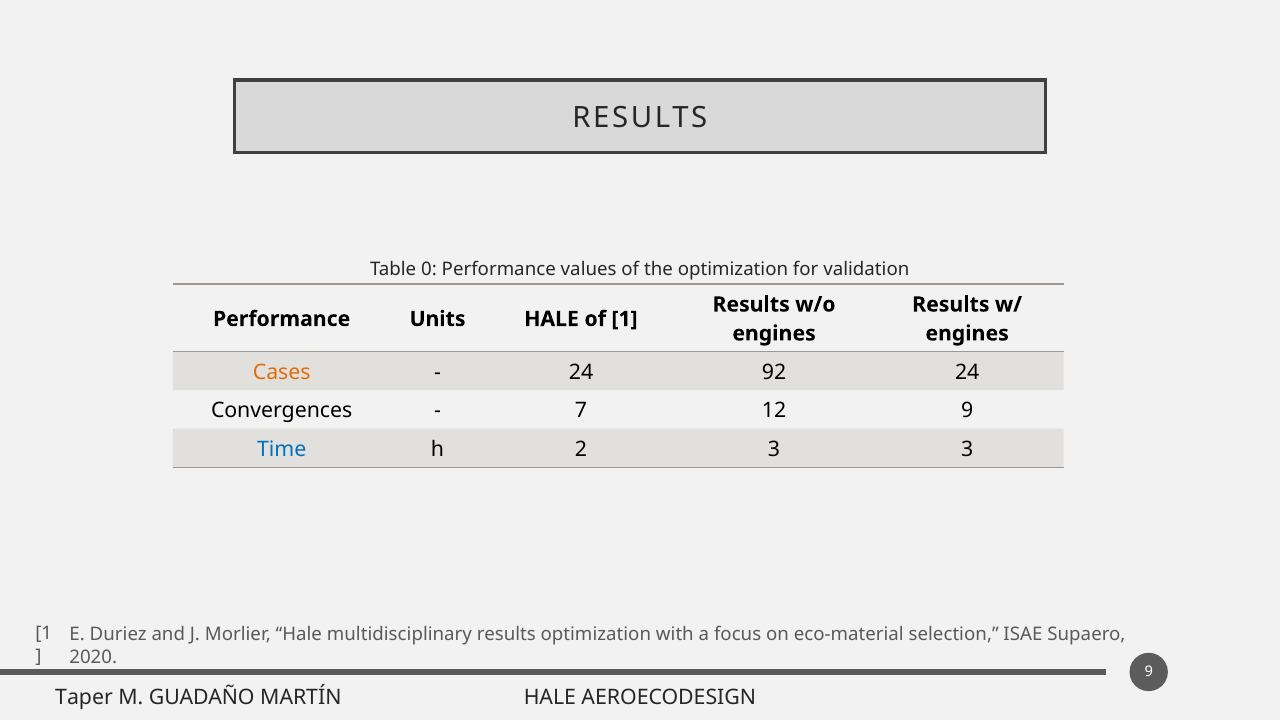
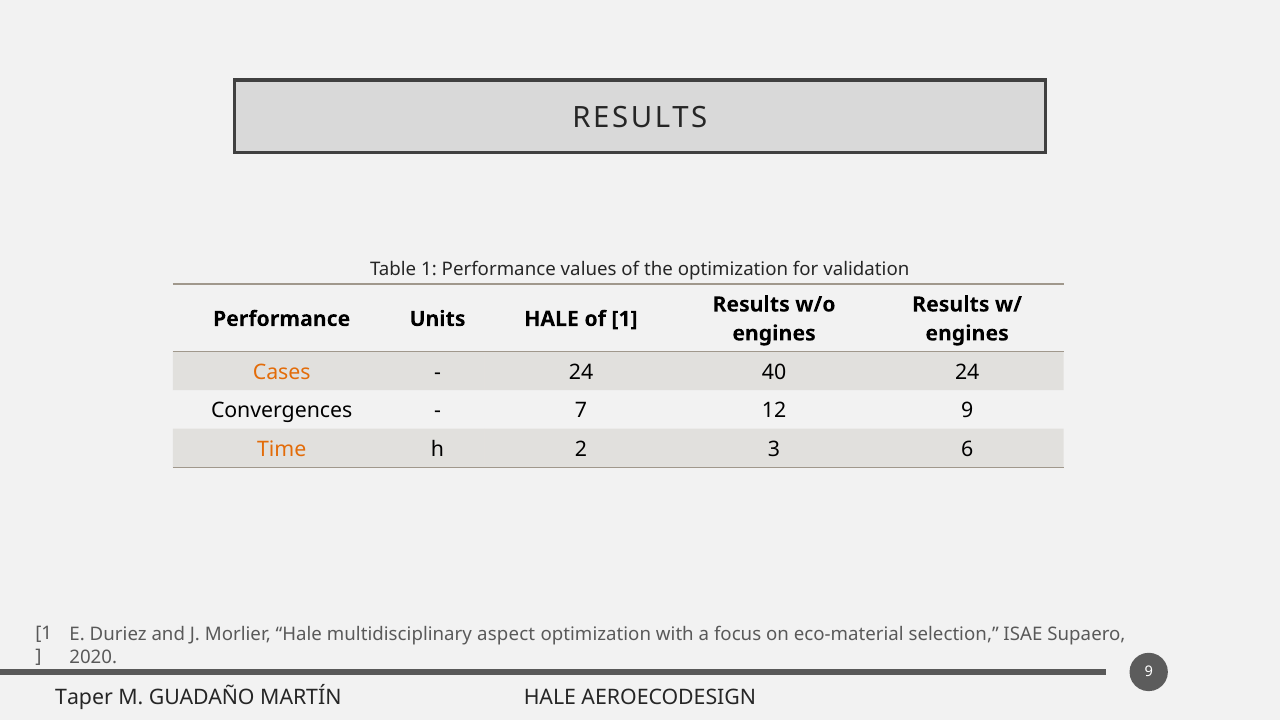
Table 0: 0 -> 1 (429, 269)
92: 92 -> 40 (774, 372)
Time colour: blue -> orange (282, 449)
3 3: 3 -> 6 (967, 449)
multidisciplinary results: results -> aspect (506, 635)
